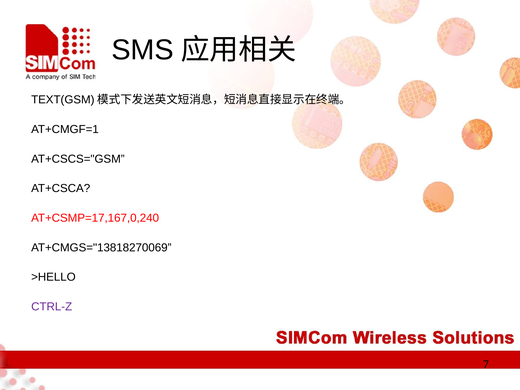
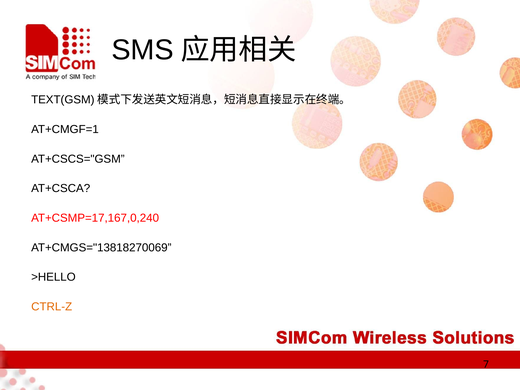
CTRL-Z colour: purple -> orange (52, 307)
